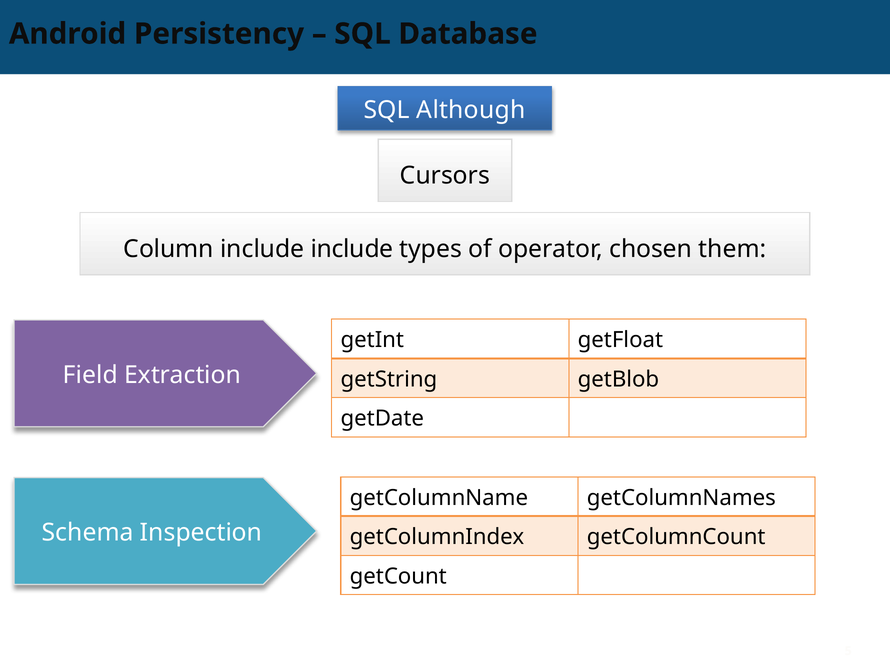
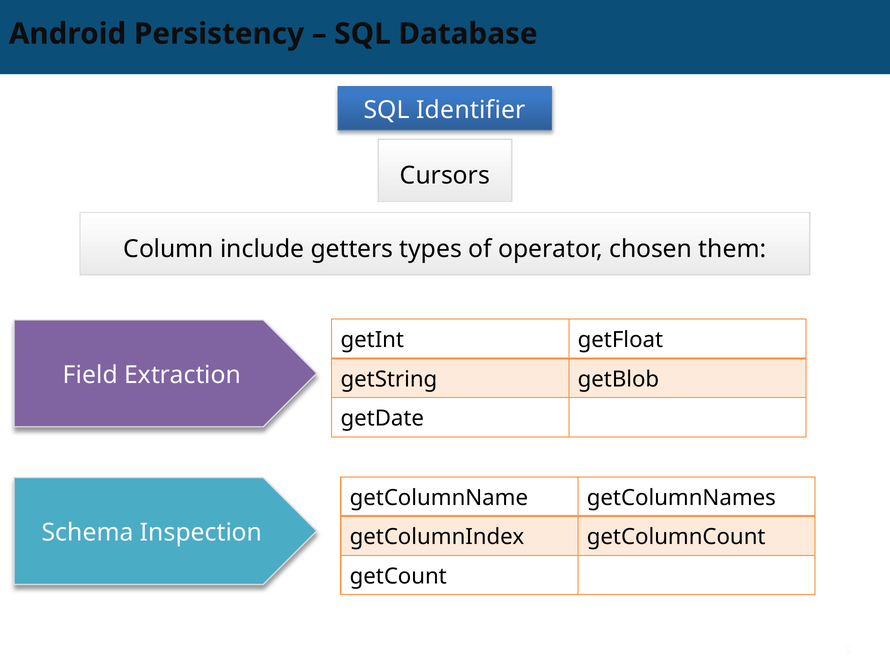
Although: Although -> Identifier (471, 110)
include include: include -> getters (352, 249)
